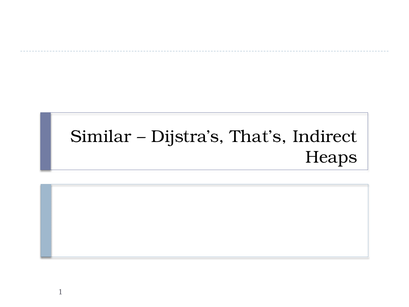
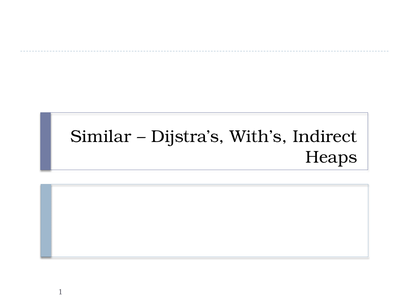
That’s: That’s -> With’s (259, 137)
